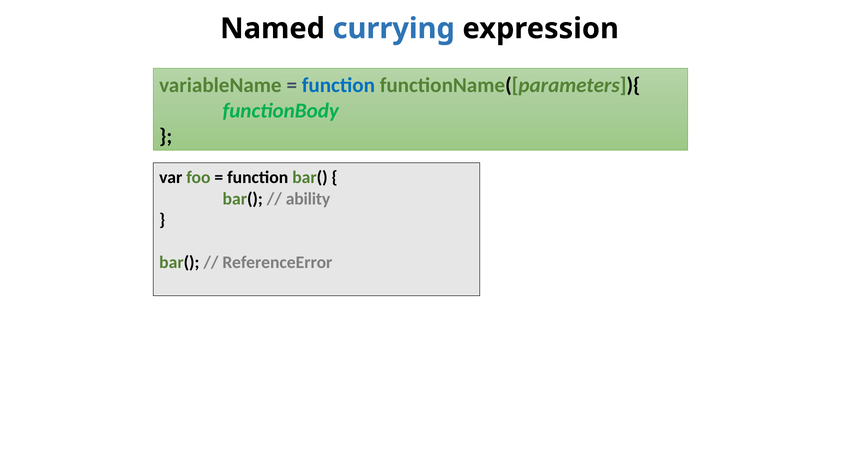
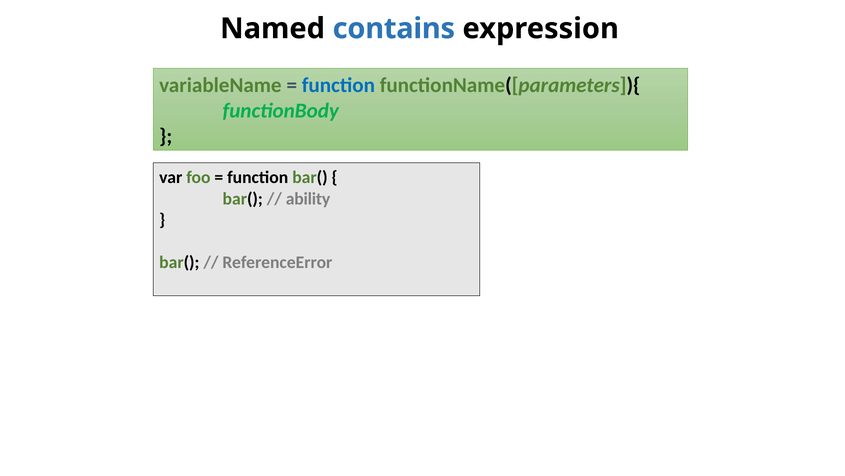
currying: currying -> contains (394, 29)
